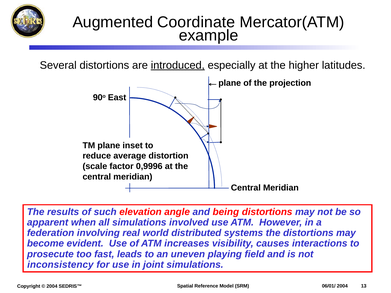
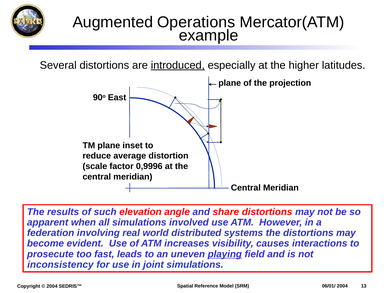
Coordinate: Coordinate -> Operations (196, 22)
being: being -> share (226, 212)
playing underline: none -> present (225, 254)
